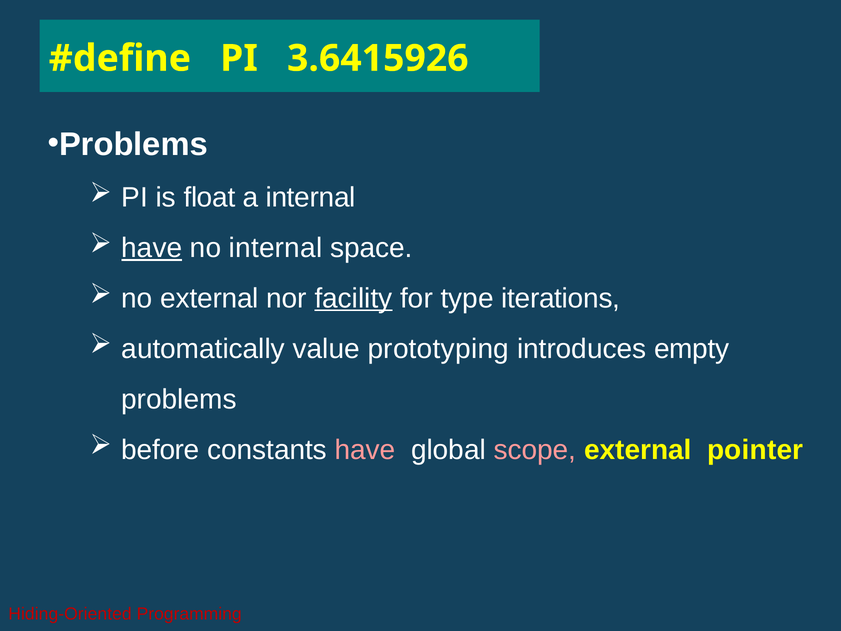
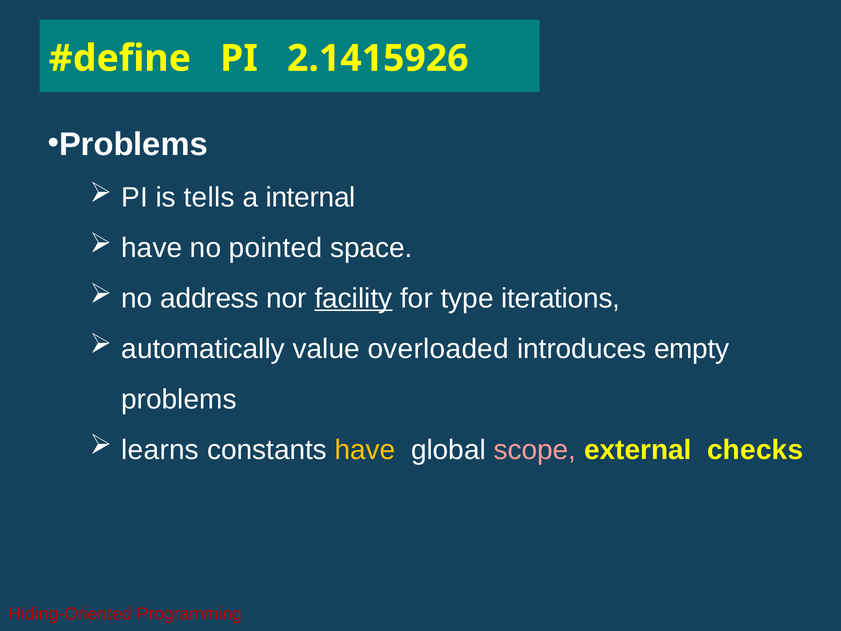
3.6415926: 3.6415926 -> 2.1415926 (378, 58)
float: float -> tells (209, 197)
have underline: present -> none (152, 248)
no internal: internal -> pointed (276, 248)
no external: external -> address (210, 298)
prototyping: prototyping -> overloaded (438, 349)
before: before -> learns (160, 450)
have colour: pink -> yellow (365, 450)
pointer: pointer -> checks (755, 450)
